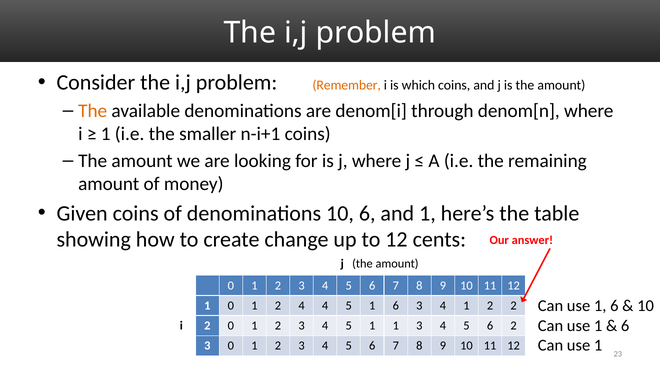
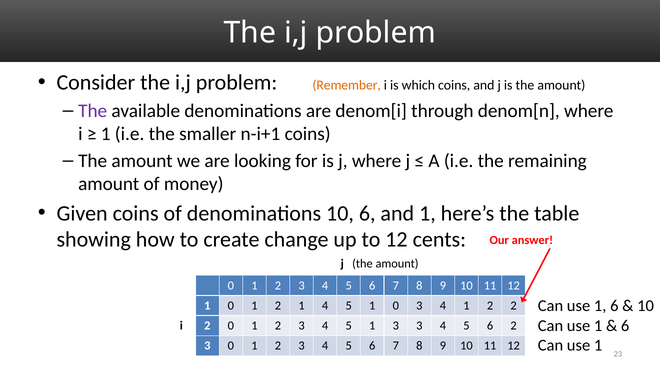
The colour: orange -> purple (93, 111)
2 4: 4 -> 1 (302, 306)
5 1 6: 6 -> 0 (396, 306)
1 1: 1 -> 3 (396, 326)
